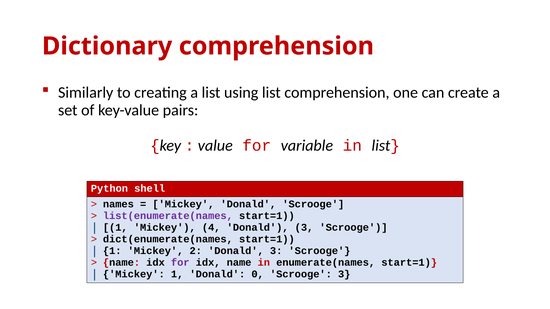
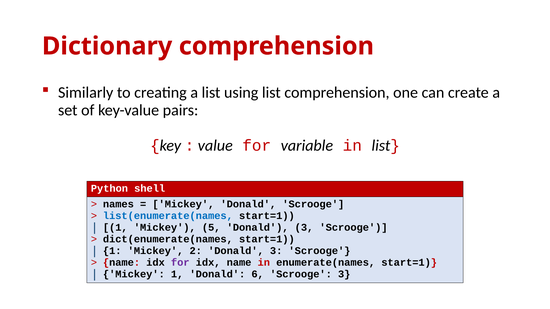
list(enumerate(names colour: purple -> blue (168, 216)
4: 4 -> 5 (211, 228)
0: 0 -> 6 (258, 275)
